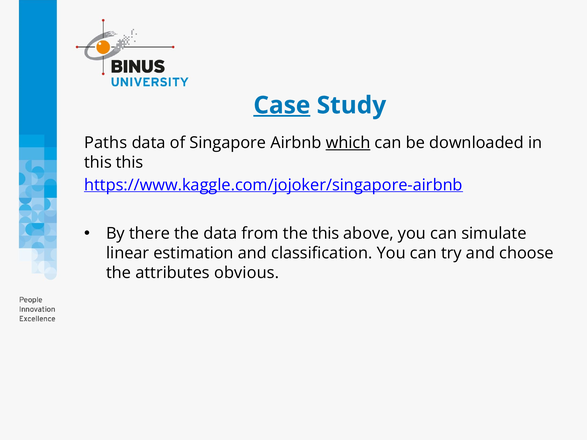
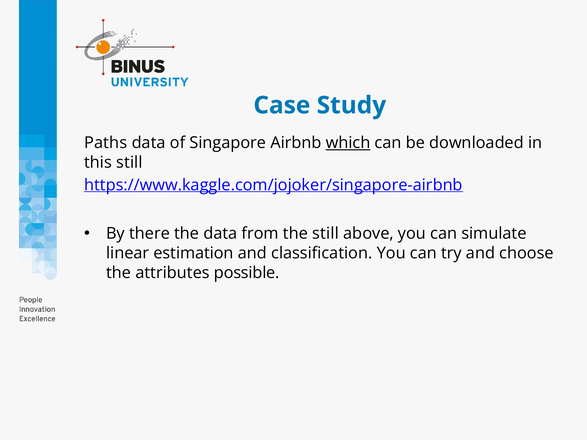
Case underline: present -> none (282, 105)
this this: this -> still (129, 163)
the this: this -> still (326, 234)
obvious: obvious -> possible (247, 273)
